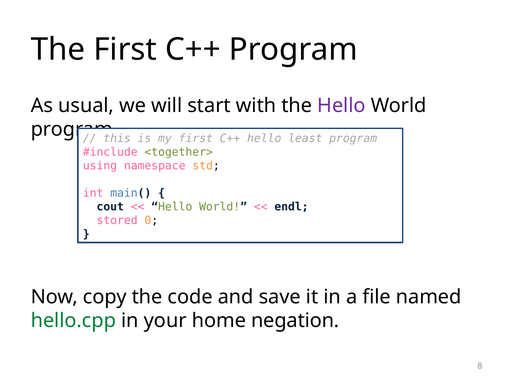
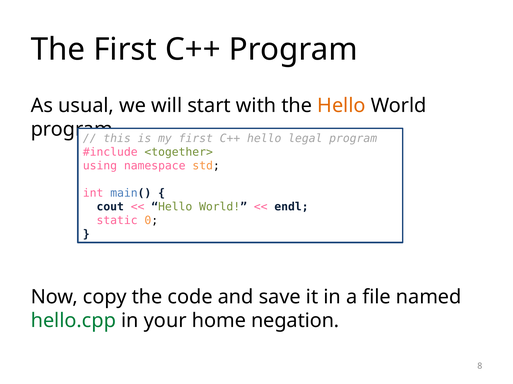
Hello colour: purple -> orange (341, 106)
least: least -> legal (305, 139)
stored: stored -> static (117, 221)
